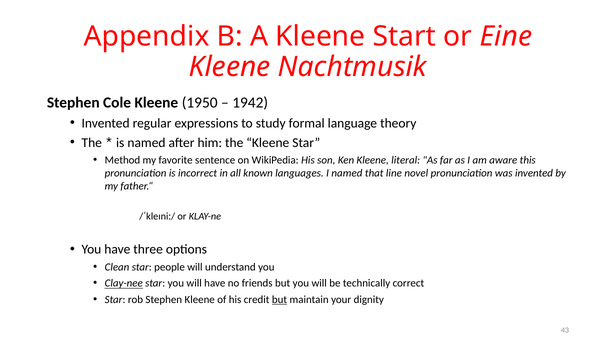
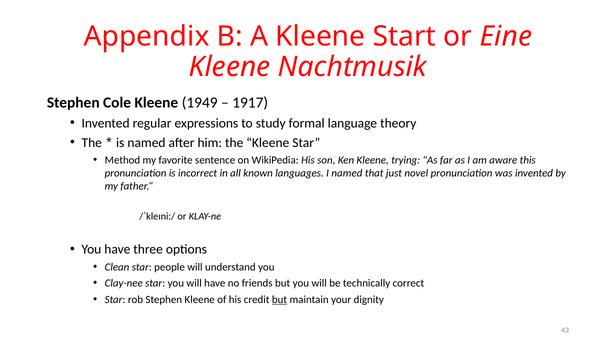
1950: 1950 -> 1949 (200, 103)
1942: 1942 -> 1917 (250, 103)
literal: literal -> trying (406, 160)
line: line -> just (394, 174)
Clay-nee underline: present -> none (124, 284)
